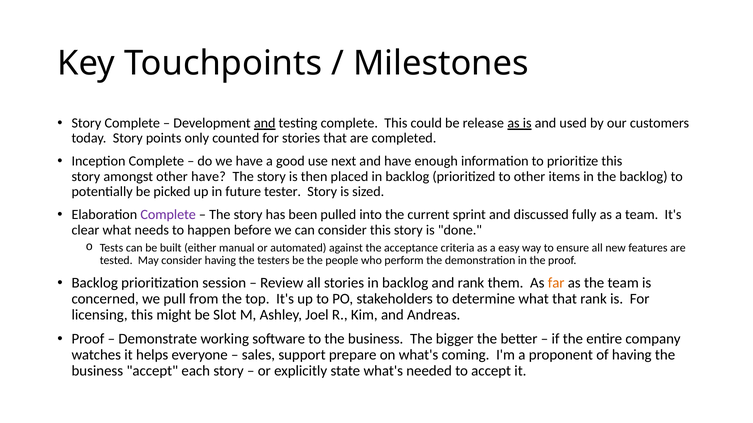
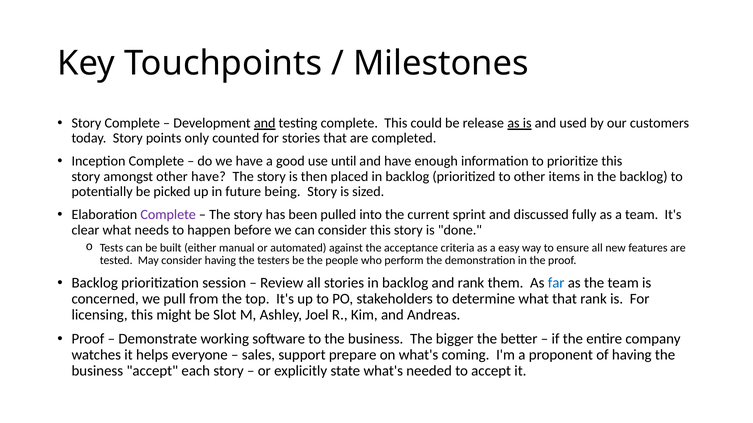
next: next -> until (344, 161)
tester: tester -> being (282, 192)
far colour: orange -> blue (556, 283)
